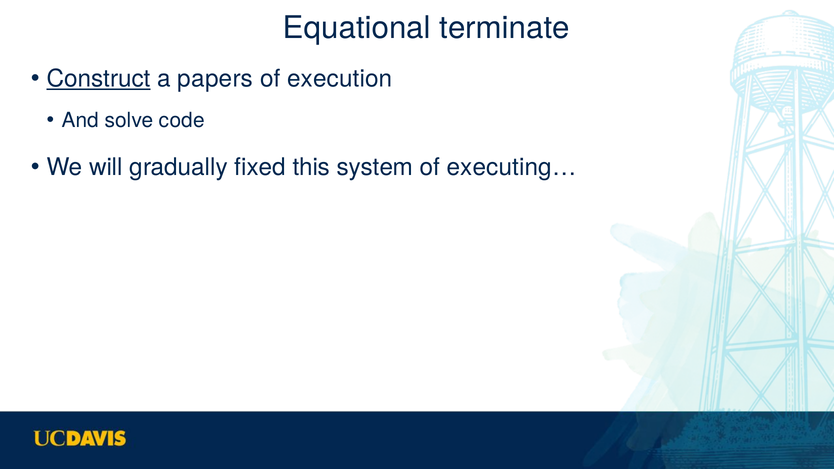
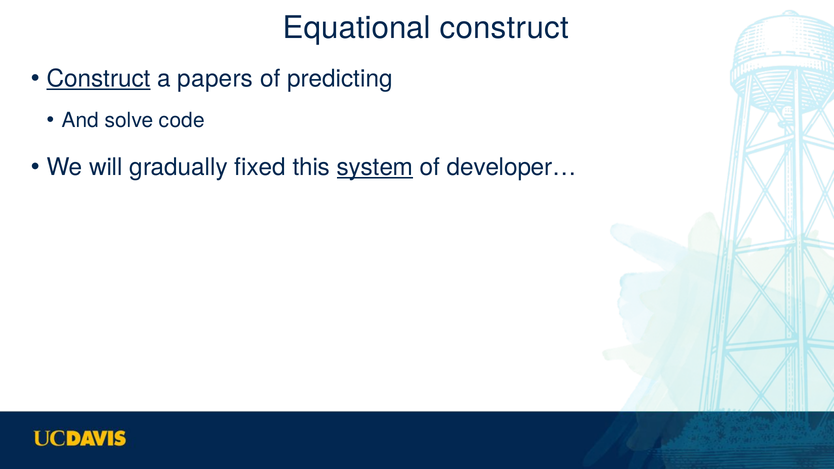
Equational terminate: terminate -> construct (504, 28)
execution: execution -> predicting (340, 79)
system underline: none -> present (375, 168)
executing…: executing… -> developer… (512, 168)
